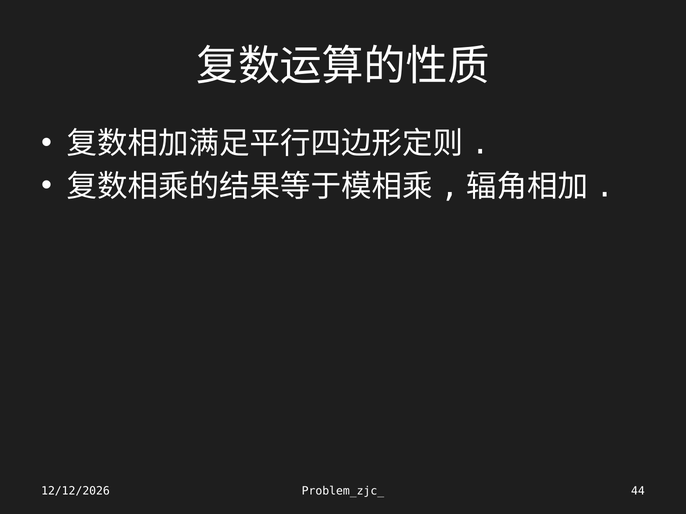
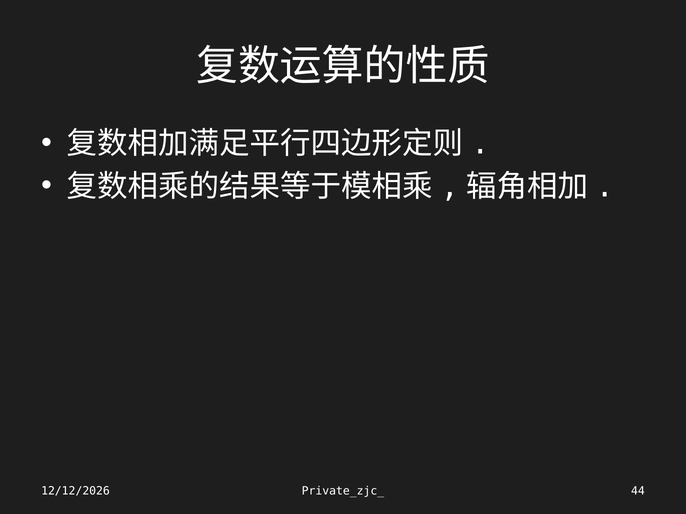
Problem_zjc_: Problem_zjc_ -> Private_zjc_ (343, 491)
